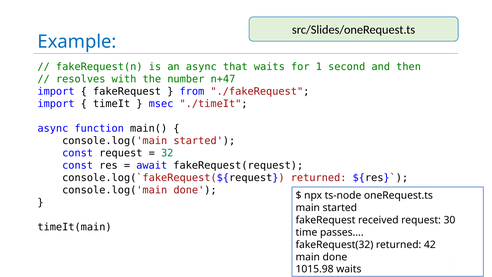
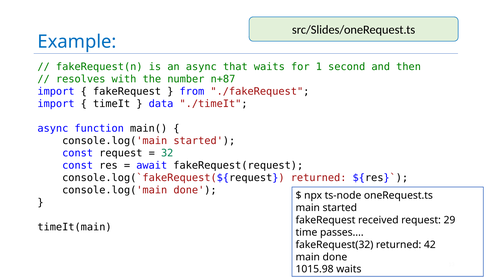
n+47: n+47 -> n+87 (223, 79)
msec: msec -> data (161, 104)
30: 30 -> 29 (449, 220)
